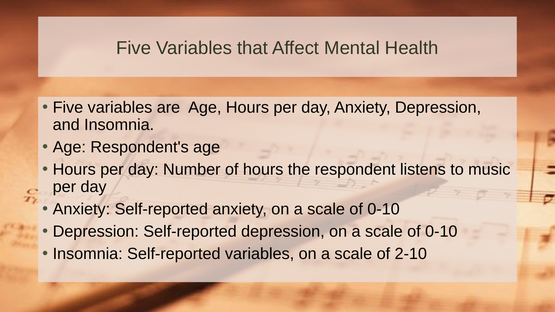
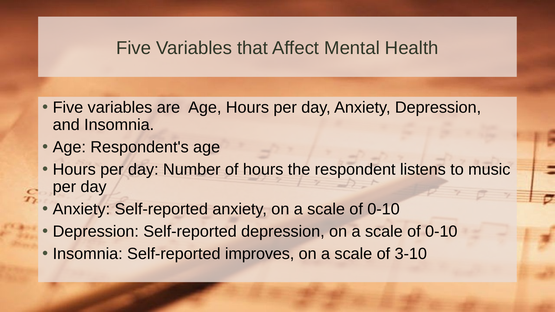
Self-reported variables: variables -> improves (260, 254)
2-10: 2-10 -> 3-10 (411, 254)
